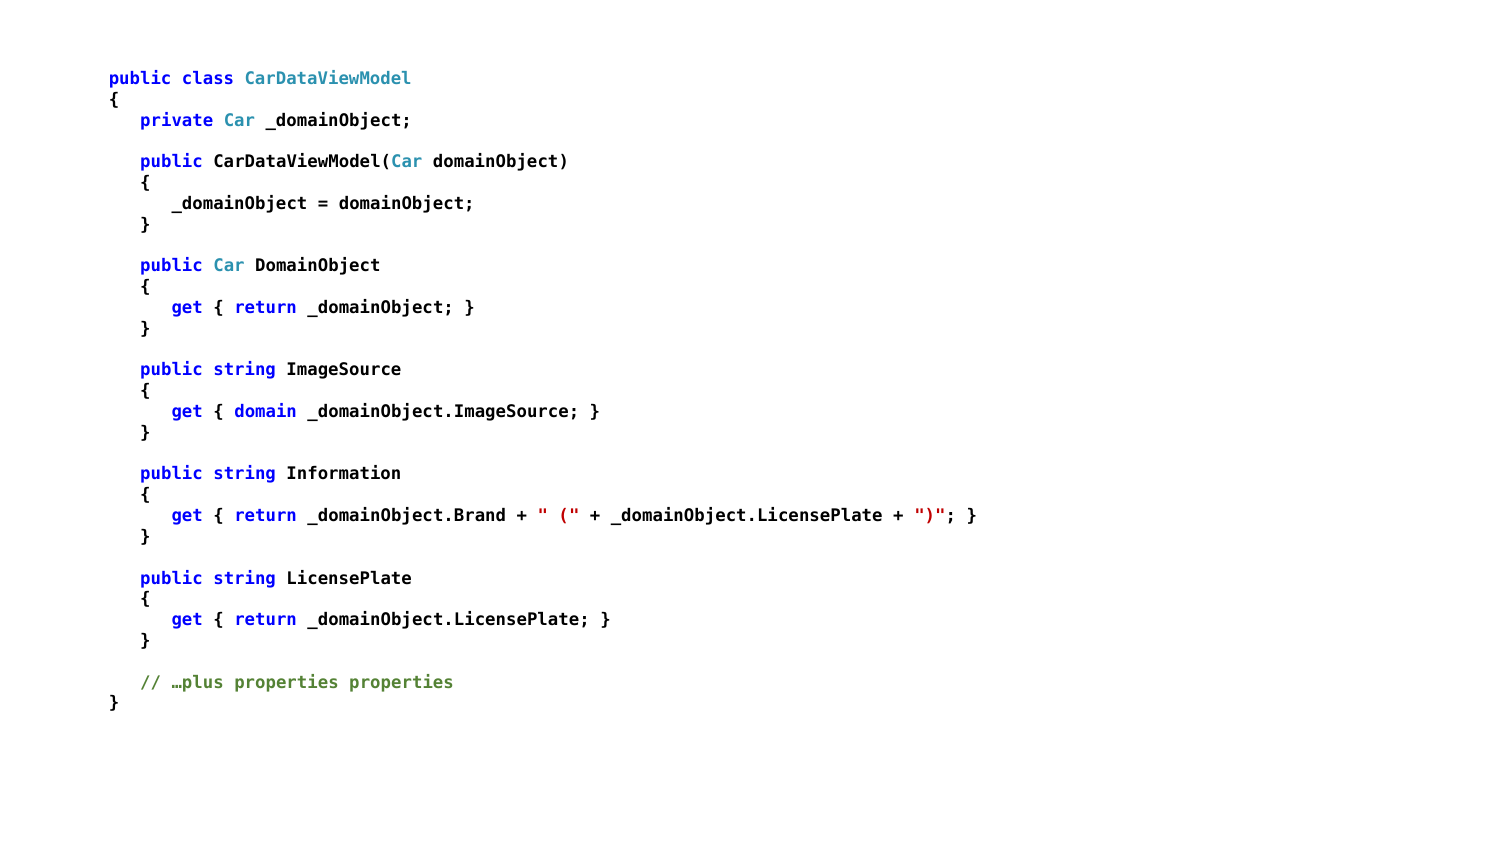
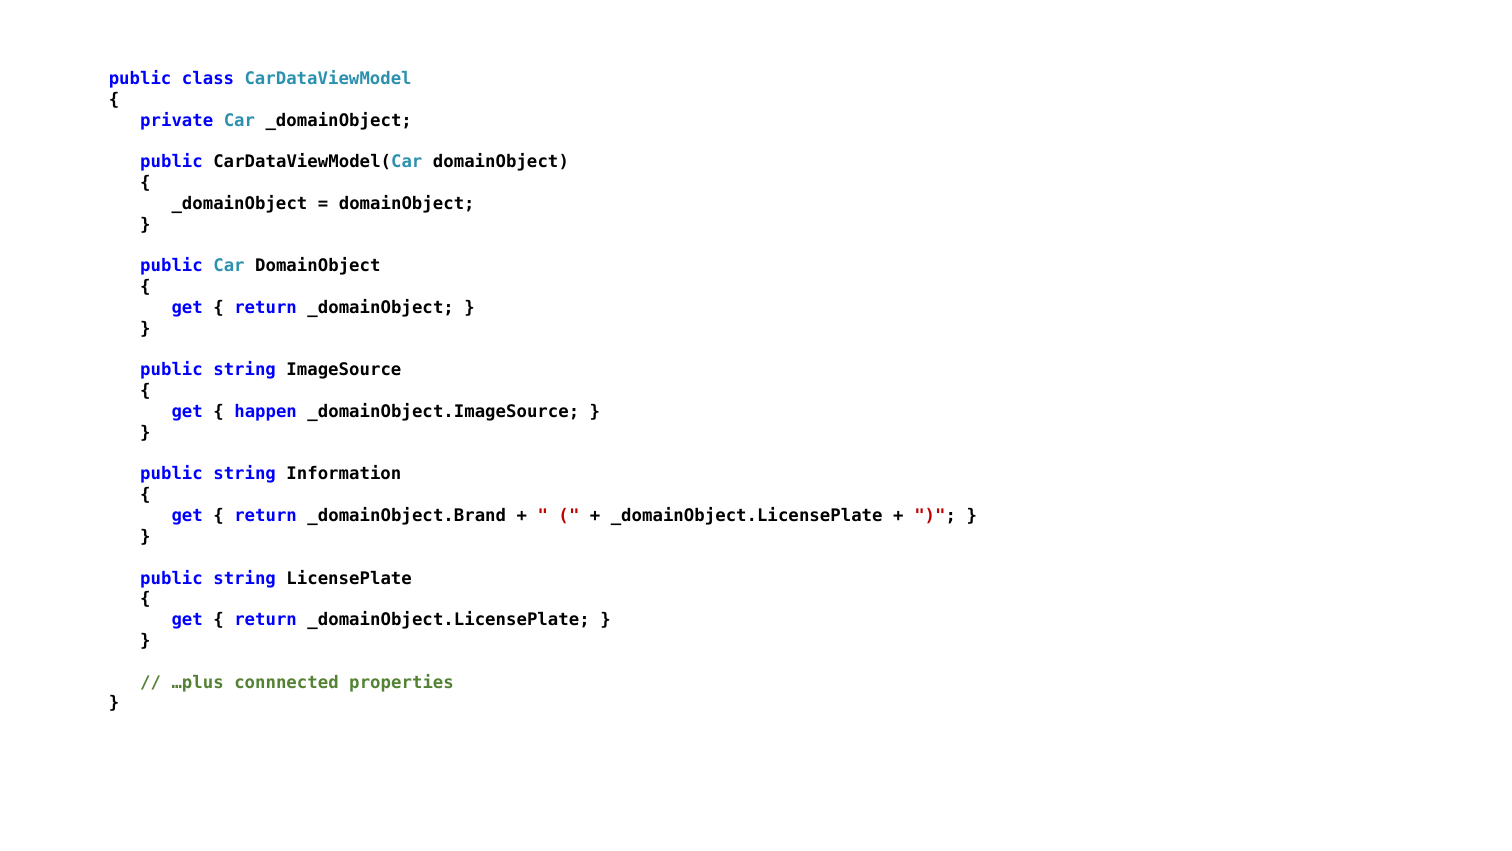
domain: domain -> happen (266, 412)
…plus properties: properties -> connnected (286, 682)
